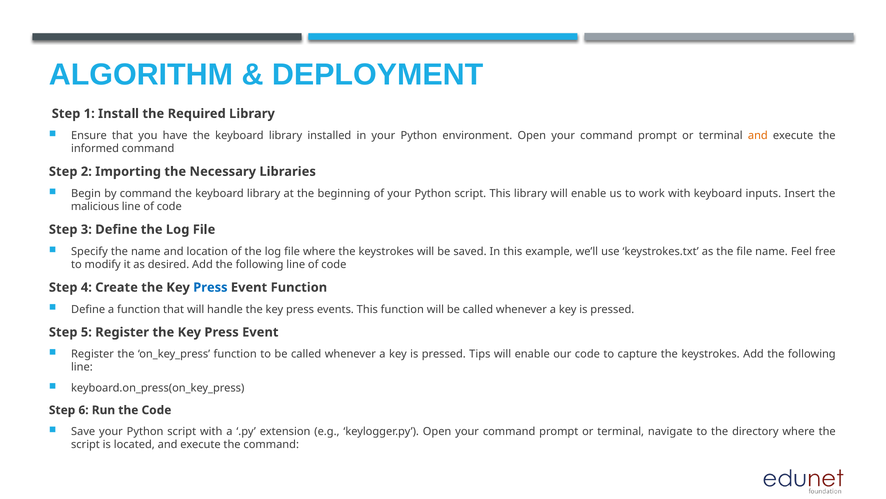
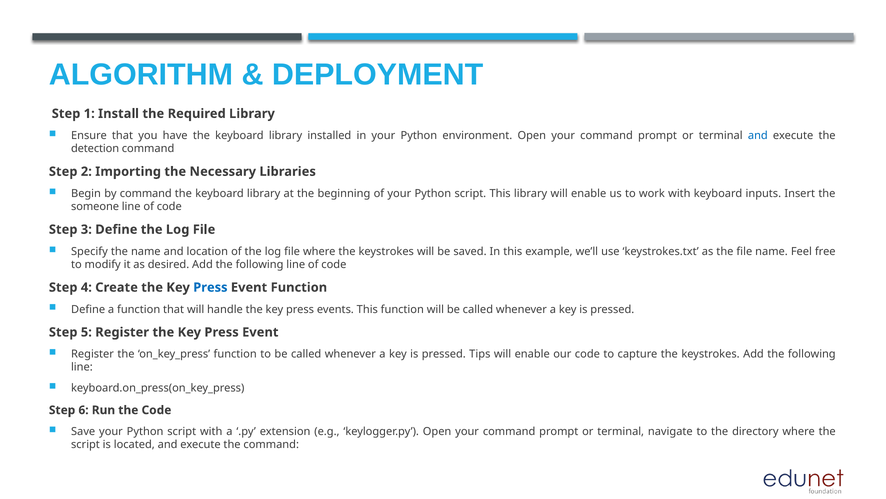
and colour: orange -> blue (758, 135)
informed: informed -> detection (95, 149)
malicious: malicious -> someone (95, 206)
